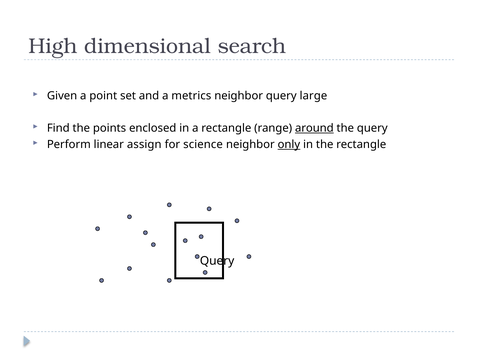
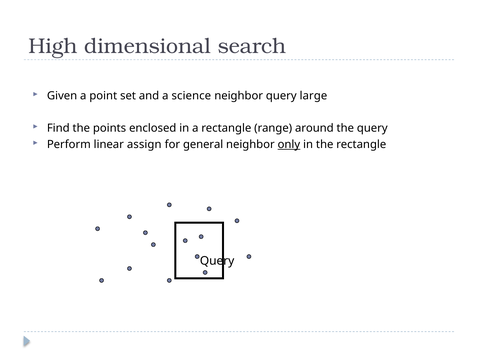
metrics: metrics -> science (191, 96)
around underline: present -> none (314, 128)
science: science -> general (203, 145)
